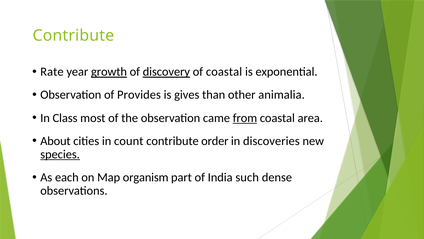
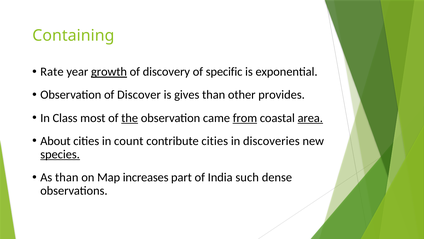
Contribute: Contribute -> Containing (73, 36)
discovery underline: present -> none (166, 72)
of coastal: coastal -> specific (224, 72)
Provides: Provides -> Discover (139, 95)
animalia: animalia -> provides (282, 95)
the underline: none -> present (130, 118)
area underline: none -> present (310, 118)
contribute order: order -> cities (215, 141)
As each: each -> than (67, 177)
organism: organism -> increases (146, 177)
